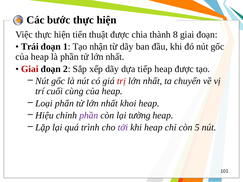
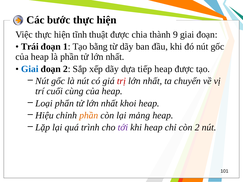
tiến: tiến -> tĩnh (80, 35)
8: 8 -> 9 (175, 35)
nhận: nhận -> bằng (99, 47)
Giai colour: red -> blue (30, 69)
phần colour: purple -> orange (89, 116)
tường: tường -> mảng (139, 116)
còn 5: 5 -> 2 (197, 128)
